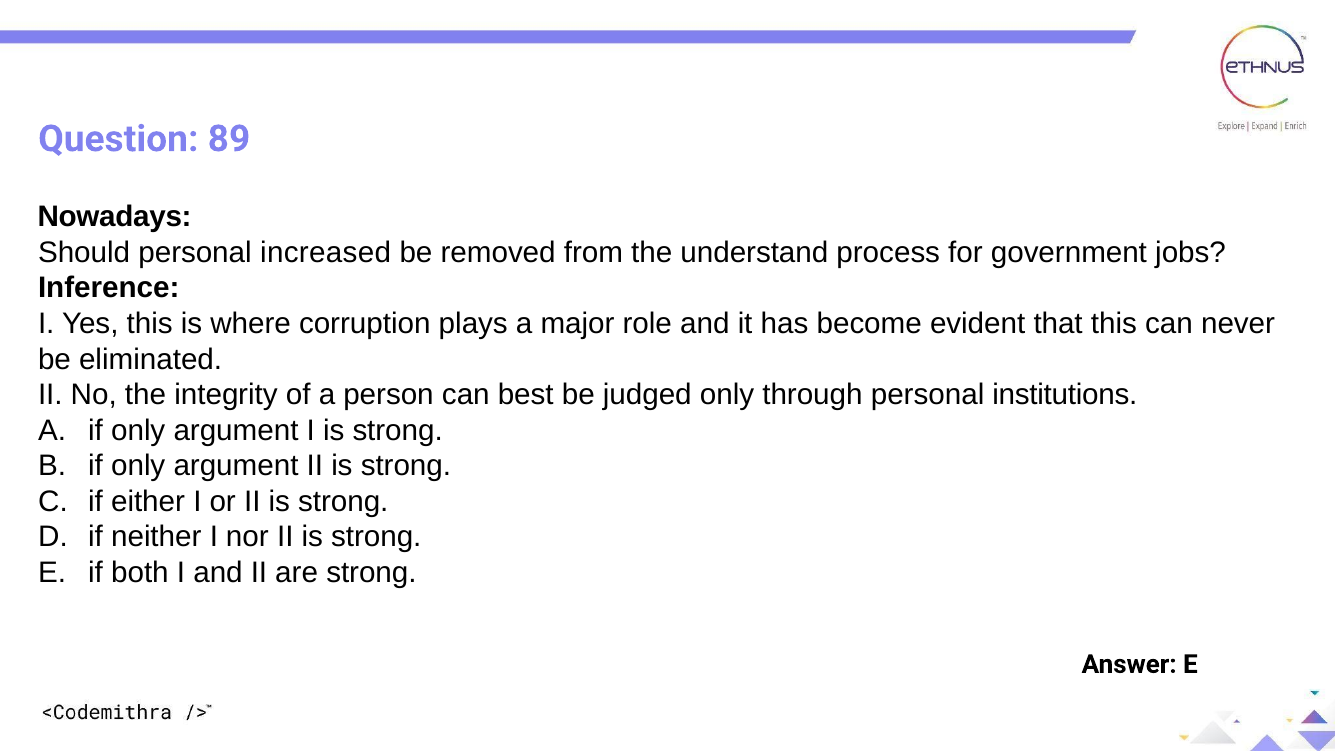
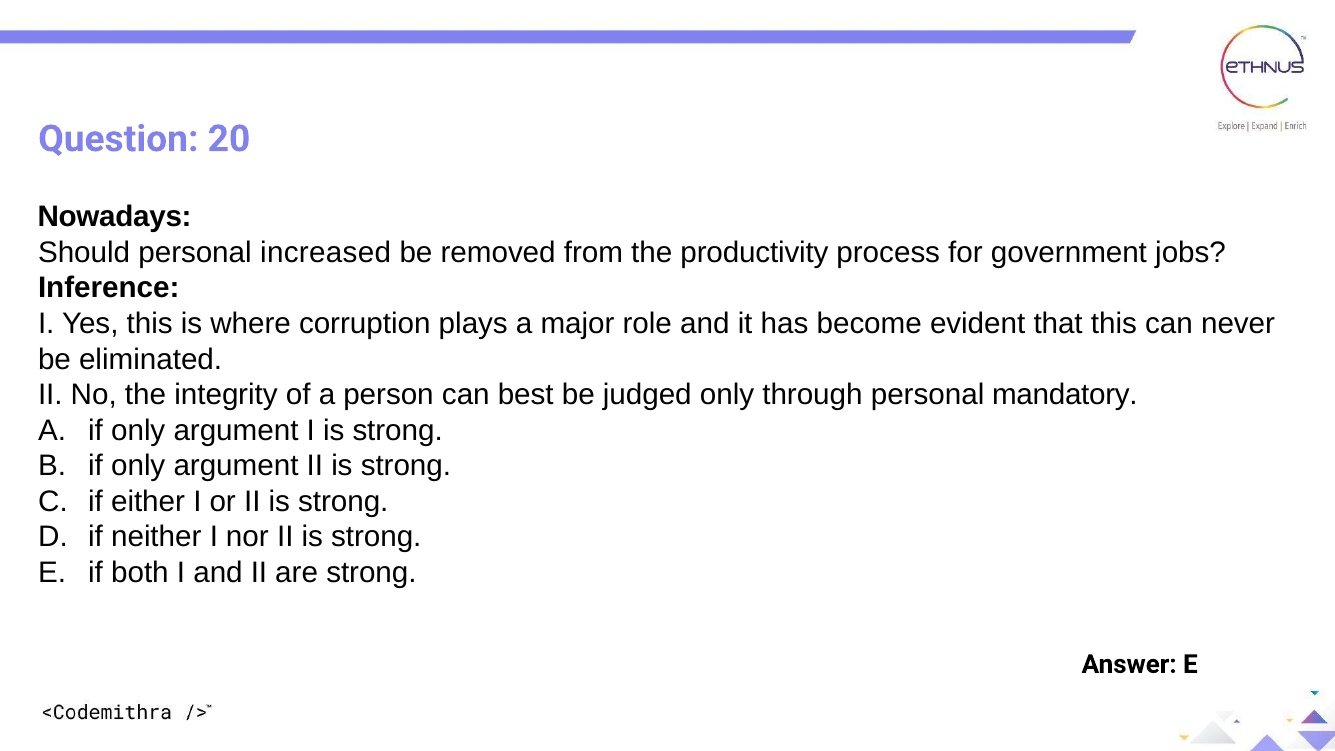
89: 89 -> 20 (229, 139)
understand: understand -> productivity (754, 252)
institutions: institutions -> mandatory (1065, 395)
